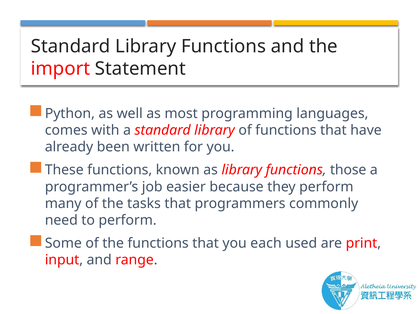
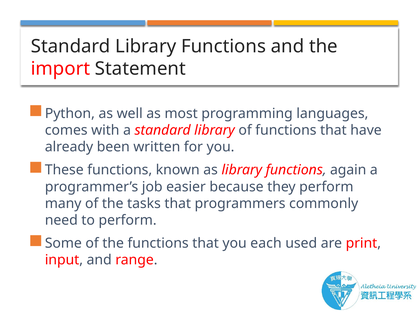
those: those -> again (348, 170)
